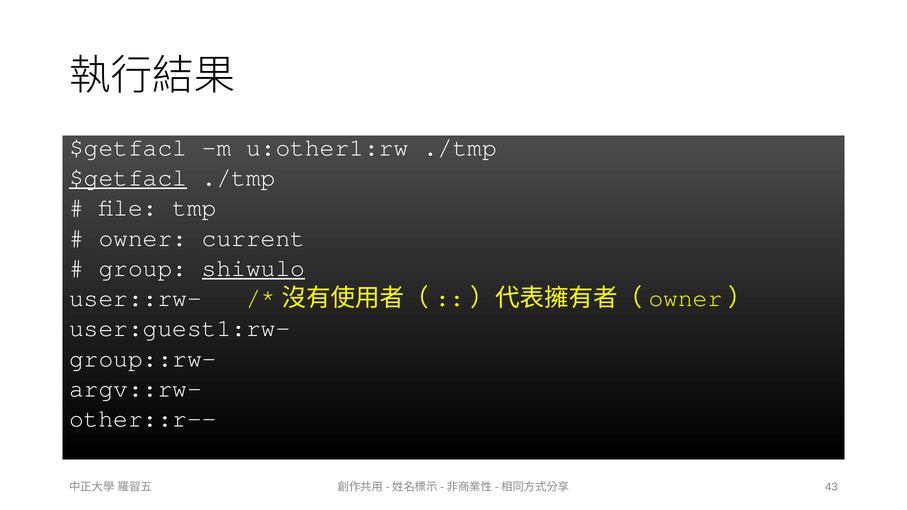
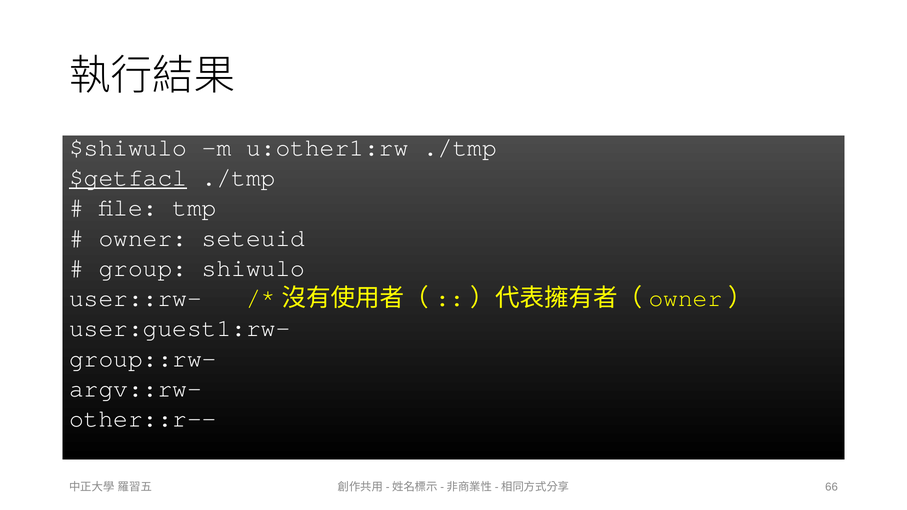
$getfacl: $getfacl -> $shiwulo (128, 148)
current: current -> seteuid (254, 238)
shiwulo underline: present -> none (254, 268)
43: 43 -> 66 (832, 487)
